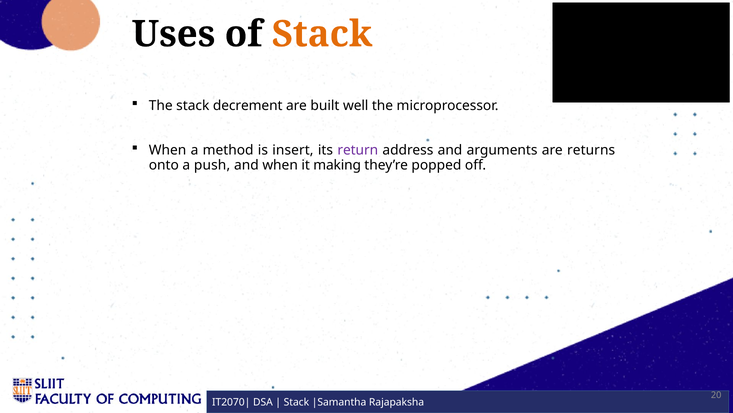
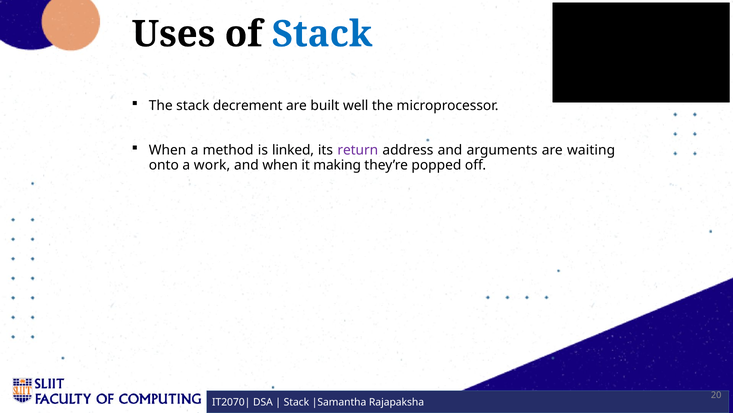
Stack colour: orange -> blue (322, 34)
insert: insert -> linked (293, 150)
returns: returns -> waiting (591, 150)
push: push -> work (212, 165)
